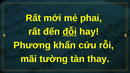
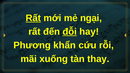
Rất underline: none -> present (33, 18)
phai: phai -> ngại (91, 18)
tường: tường -> xuống (54, 59)
